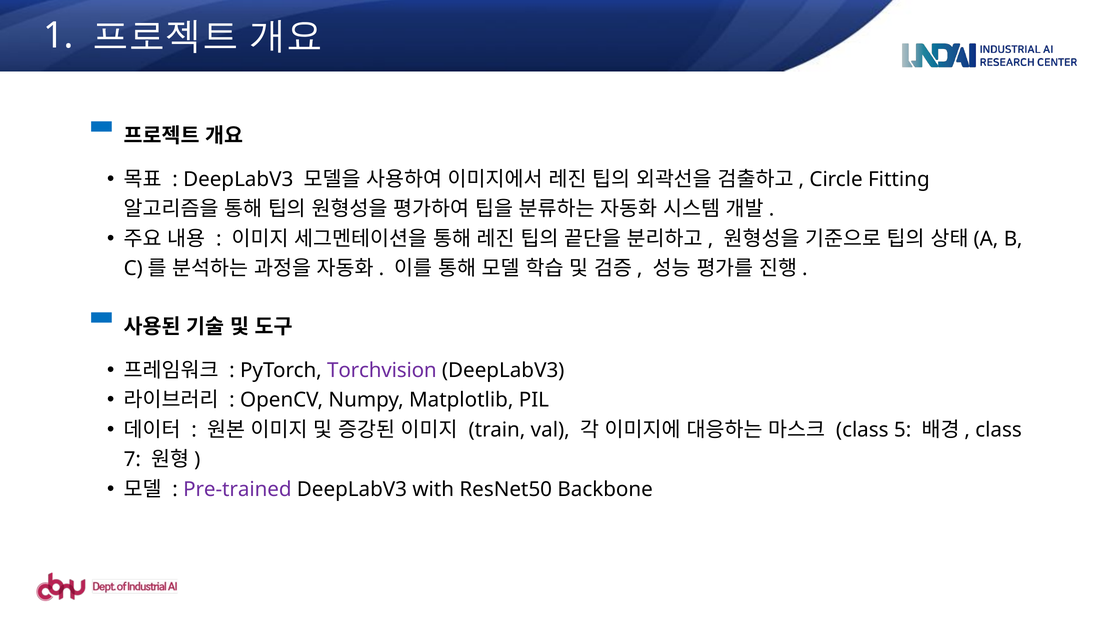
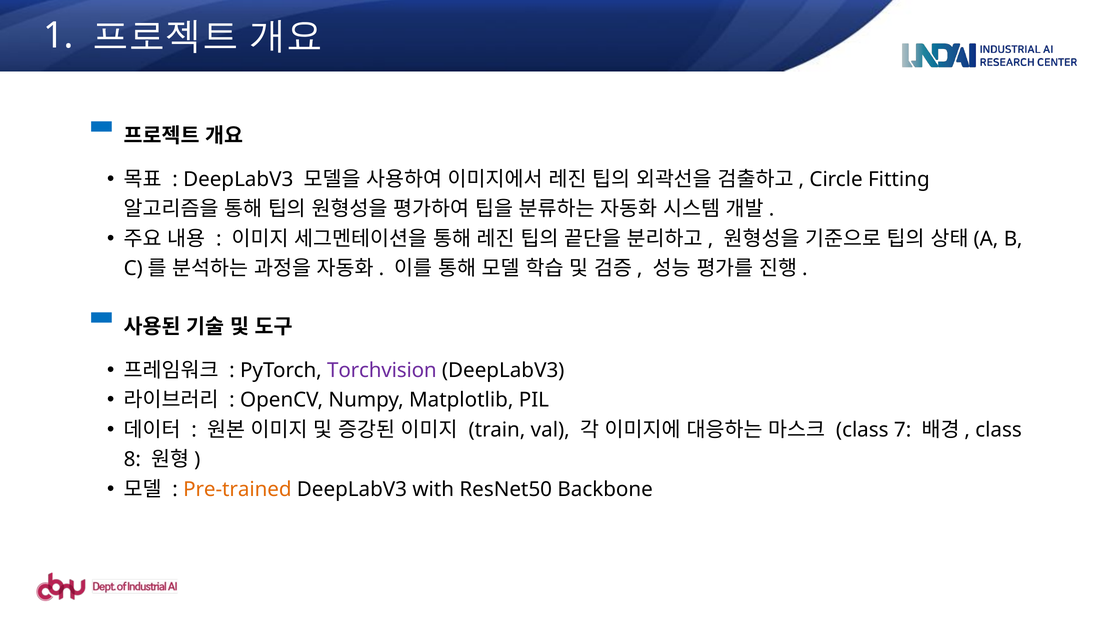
5: 5 -> 7 (903, 430)
7: 7 -> 8 (132, 460)
Pre-trained colour: purple -> orange (237, 490)
